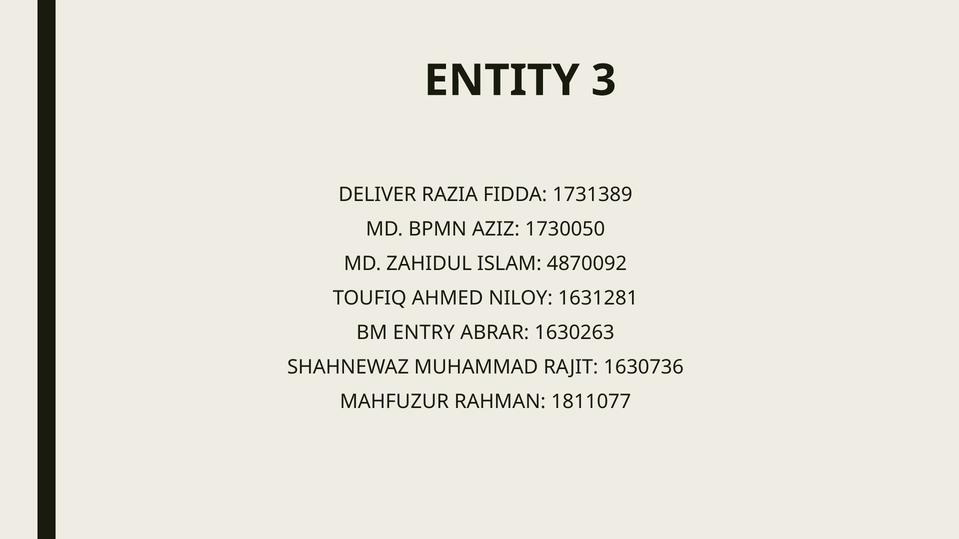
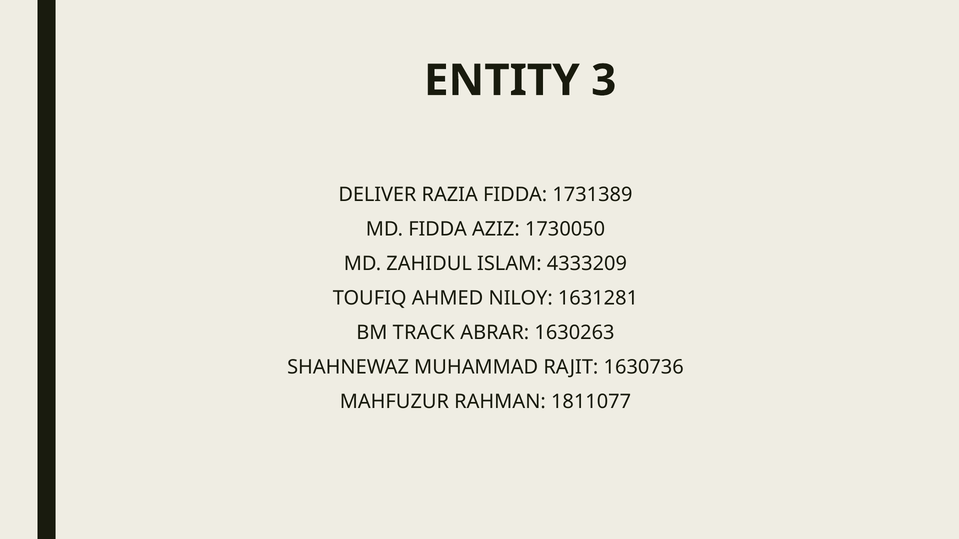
MD BPMN: BPMN -> FIDDA (438, 229)
4870092: 4870092 -> 4333209 (587, 264)
ENTRY: ENTRY -> TRACK (424, 333)
